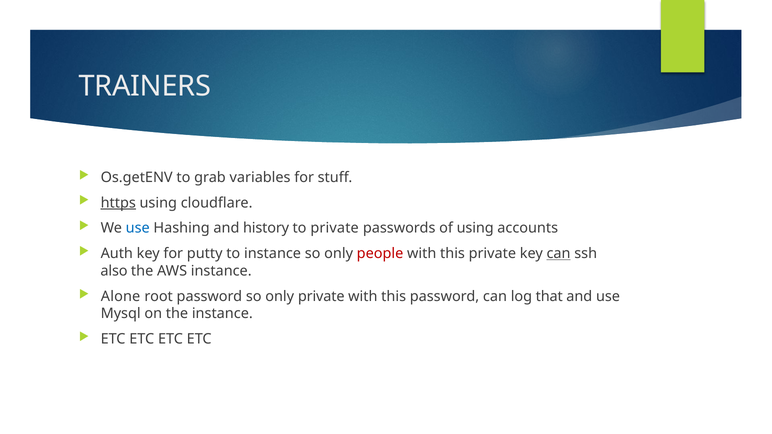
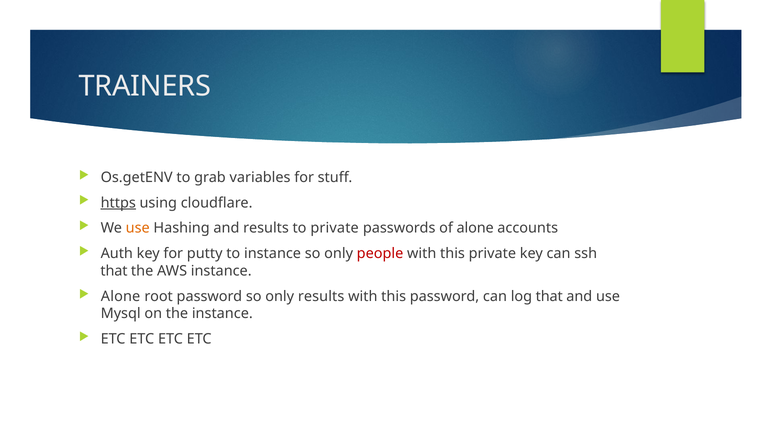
use colour: blue -> orange (138, 228)
and history: history -> results (266, 228)
of using: using -> alone (475, 228)
can underline: present -> none (559, 254)
also: also -> that (114, 271)
only private: private -> results (321, 296)
